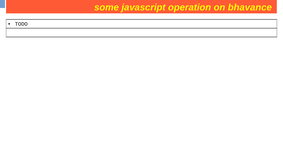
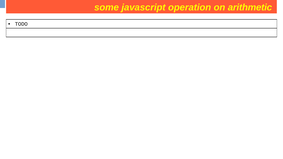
bhavance: bhavance -> arithmetic (250, 7)
